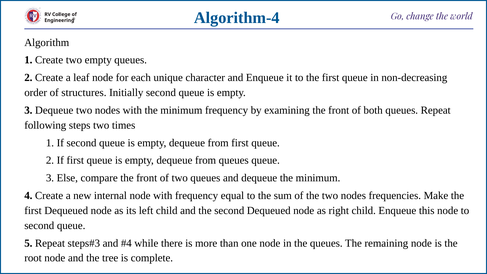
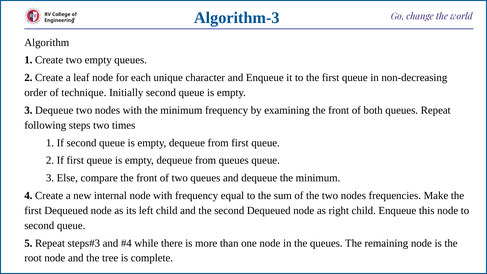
Algorithm-4: Algorithm-4 -> Algorithm-3 (237, 18)
structures: structures -> technique (84, 93)
